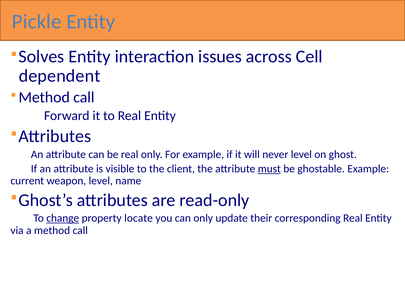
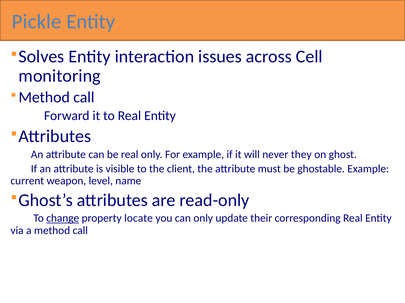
dependent: dependent -> monitoring (60, 76)
never level: level -> they (301, 155)
must underline: present -> none (269, 169)
